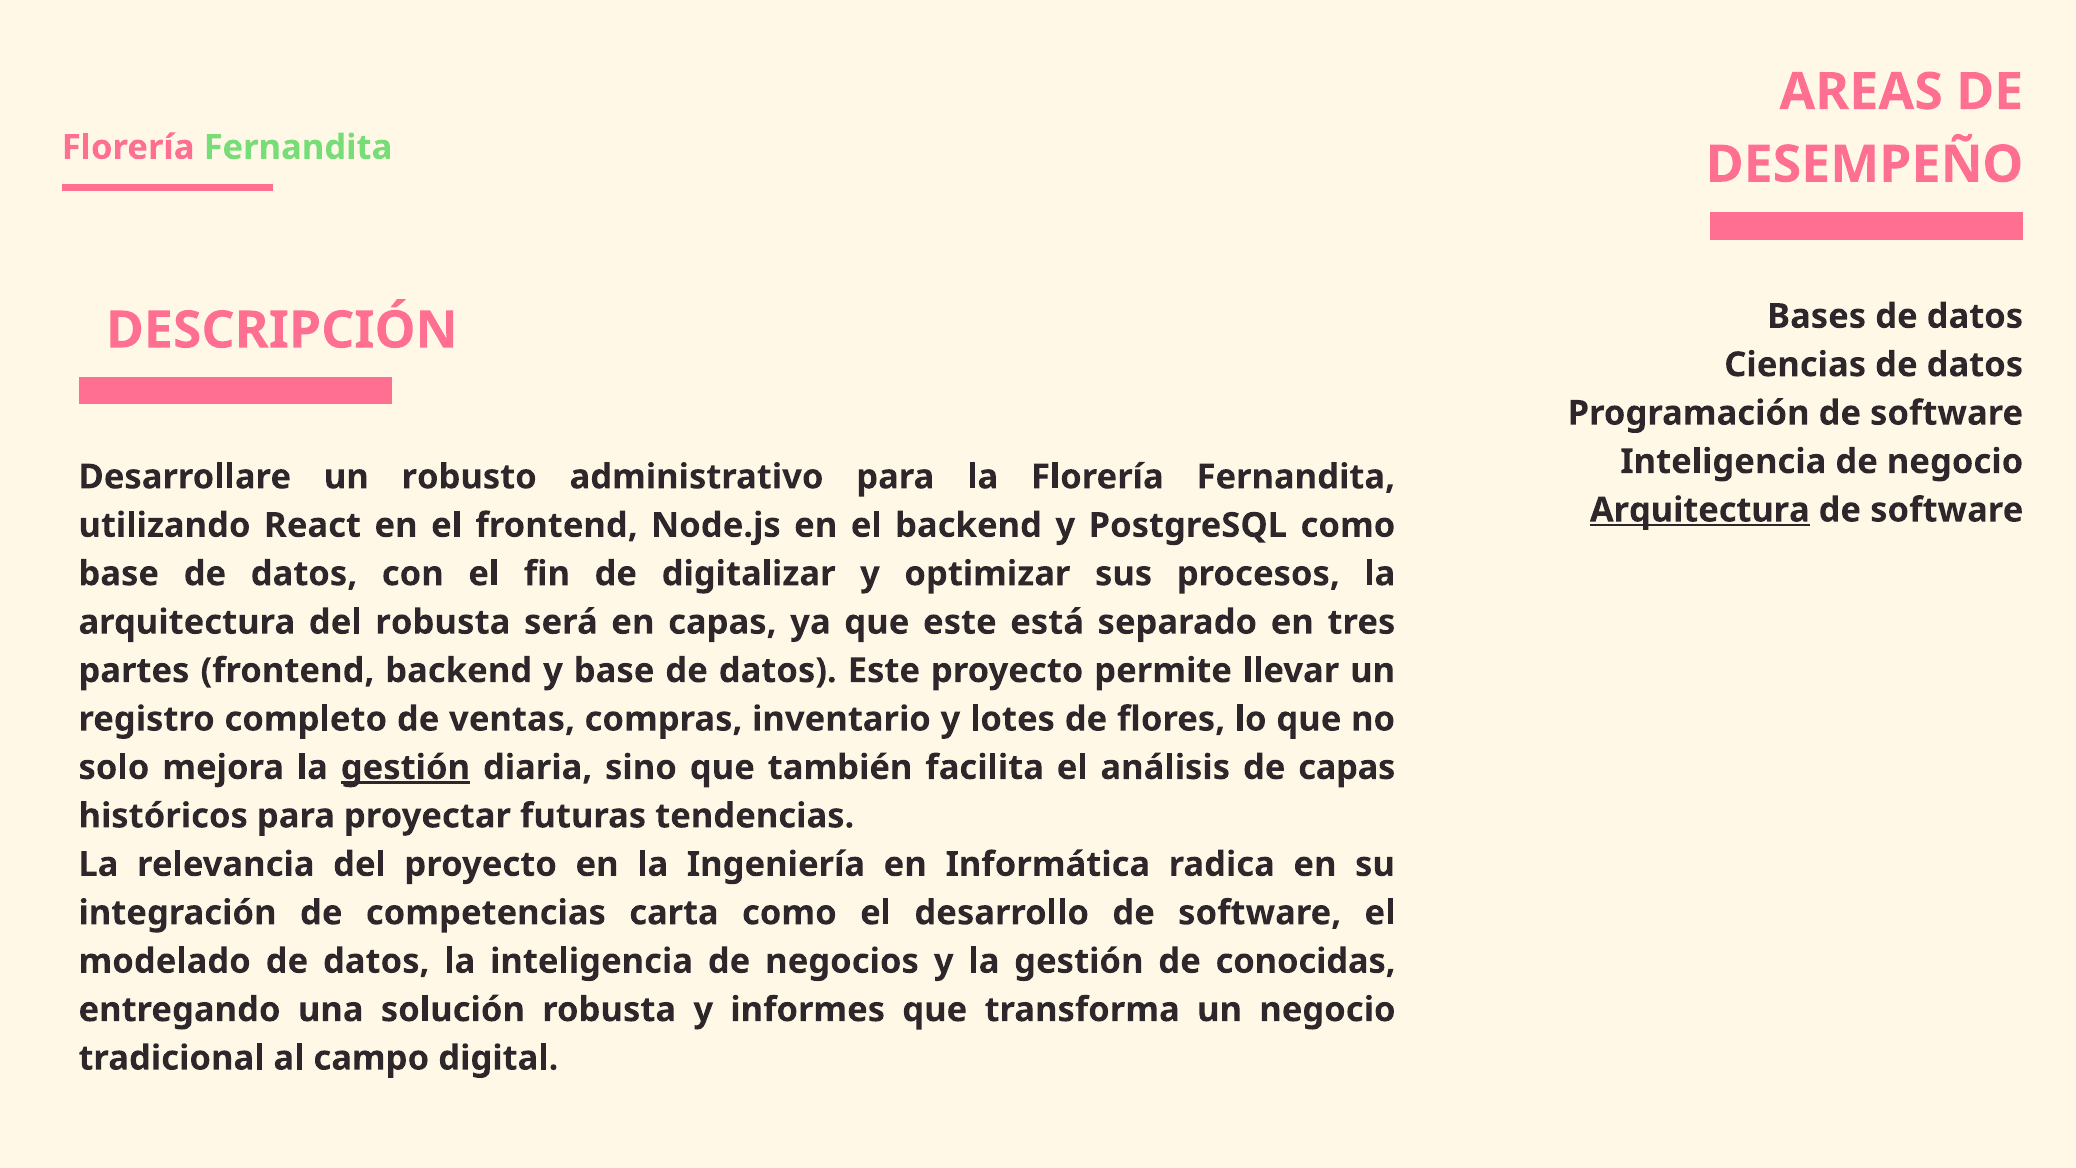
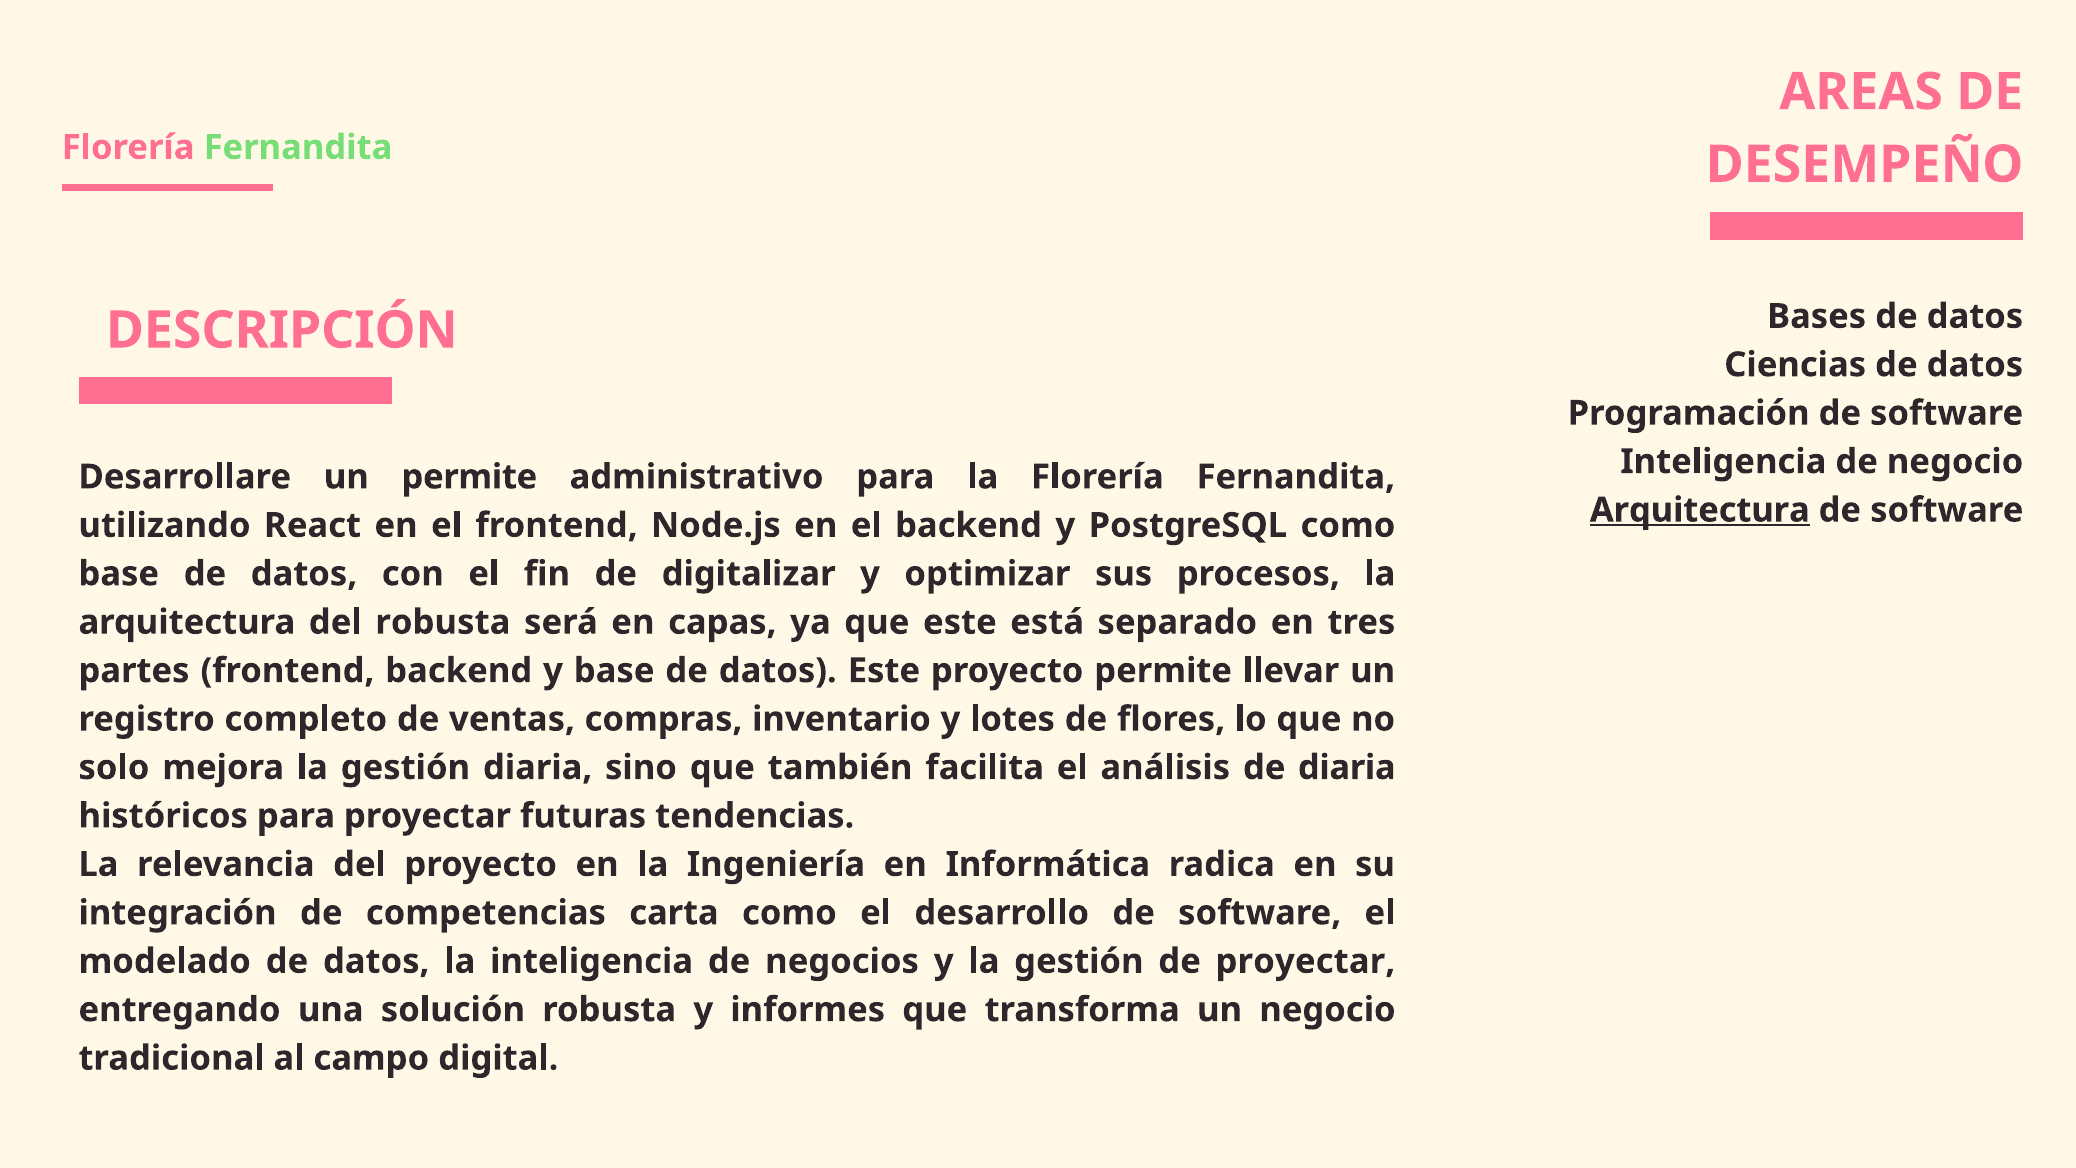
un robusto: robusto -> permite (469, 477)
gestión underline: present -> none (405, 767)
de capas: capas -> diaria (1347, 767)
de conocidas: conocidas -> proyectar (1305, 961)
